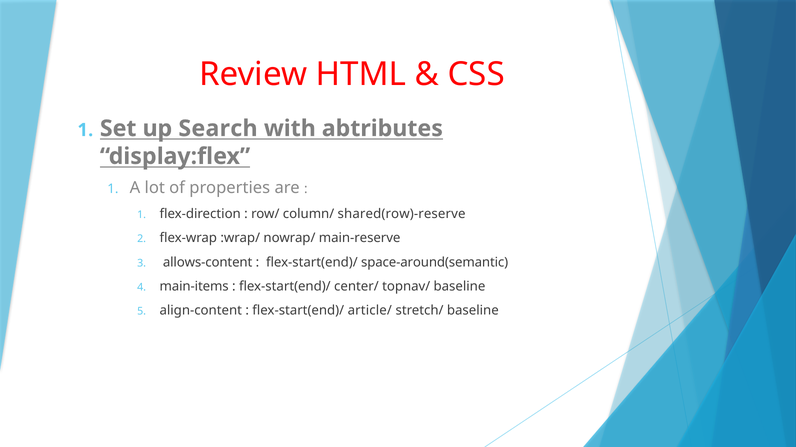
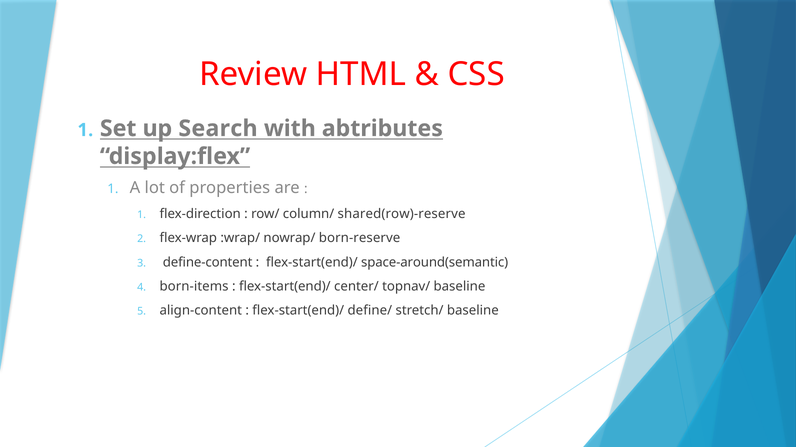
main-reserve: main-reserve -> born-reserve (360, 238)
allows-content: allows-content -> define-content (208, 263)
main-items: main-items -> born-items (194, 287)
article/: article/ -> define/ (370, 311)
